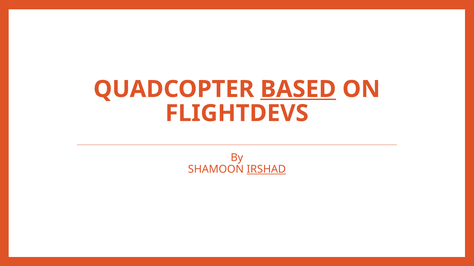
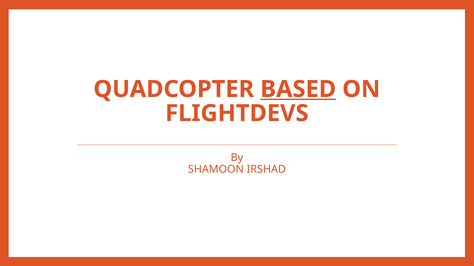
IRSHAD underline: present -> none (266, 170)
